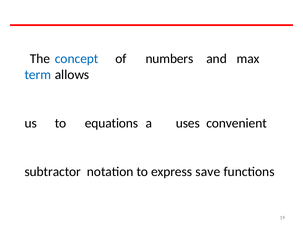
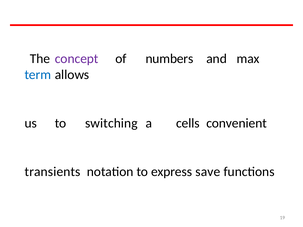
concept colour: blue -> purple (77, 59)
equations: equations -> switching (111, 123)
uses: uses -> cells (188, 123)
subtractor: subtractor -> transients (53, 172)
